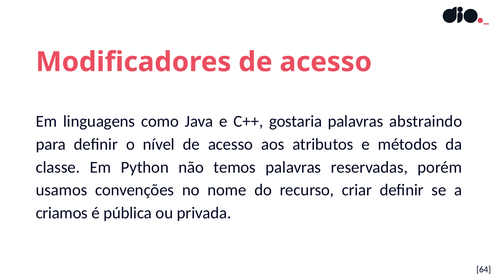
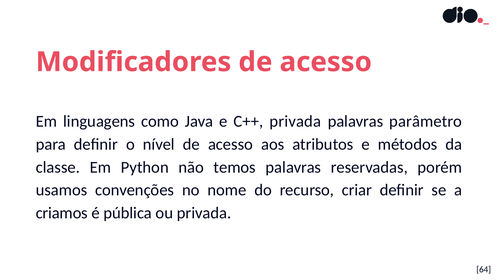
C++ gostaria: gostaria -> privada (295, 121)
abstraindo: abstraindo -> parâmetro (426, 121)
